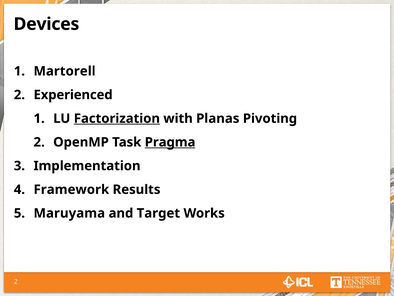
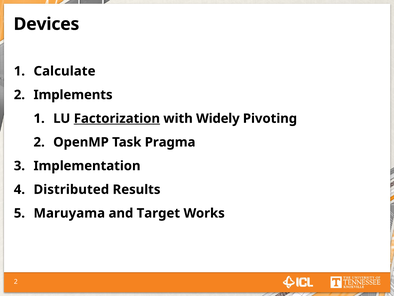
Martorell: Martorell -> Calculate (65, 71)
Experienced: Experienced -> Implements (73, 95)
Planas: Planas -> Widely (218, 118)
Pragma underline: present -> none (170, 142)
Framework: Framework -> Distributed (71, 189)
